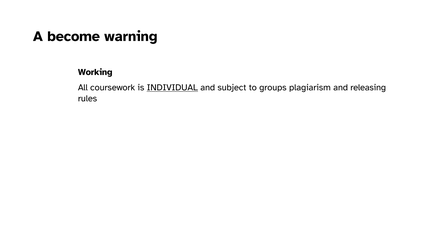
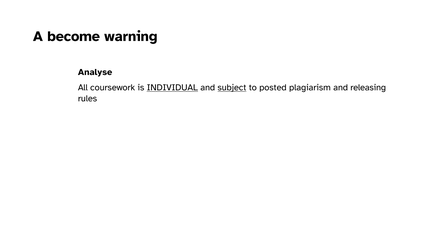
Working: Working -> Analyse (95, 72)
subject underline: none -> present (232, 88)
groups: groups -> posted (273, 88)
